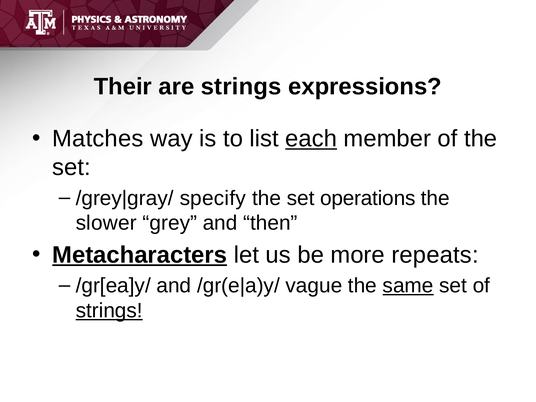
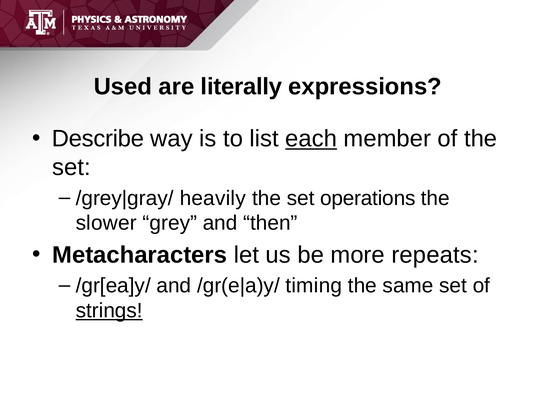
Their: Their -> Used (123, 87)
are strings: strings -> literally (241, 87)
Matches: Matches -> Describe (98, 139)
specify: specify -> heavily (213, 198)
Metacharacters underline: present -> none (140, 255)
vague: vague -> timing (314, 286)
same underline: present -> none (408, 286)
